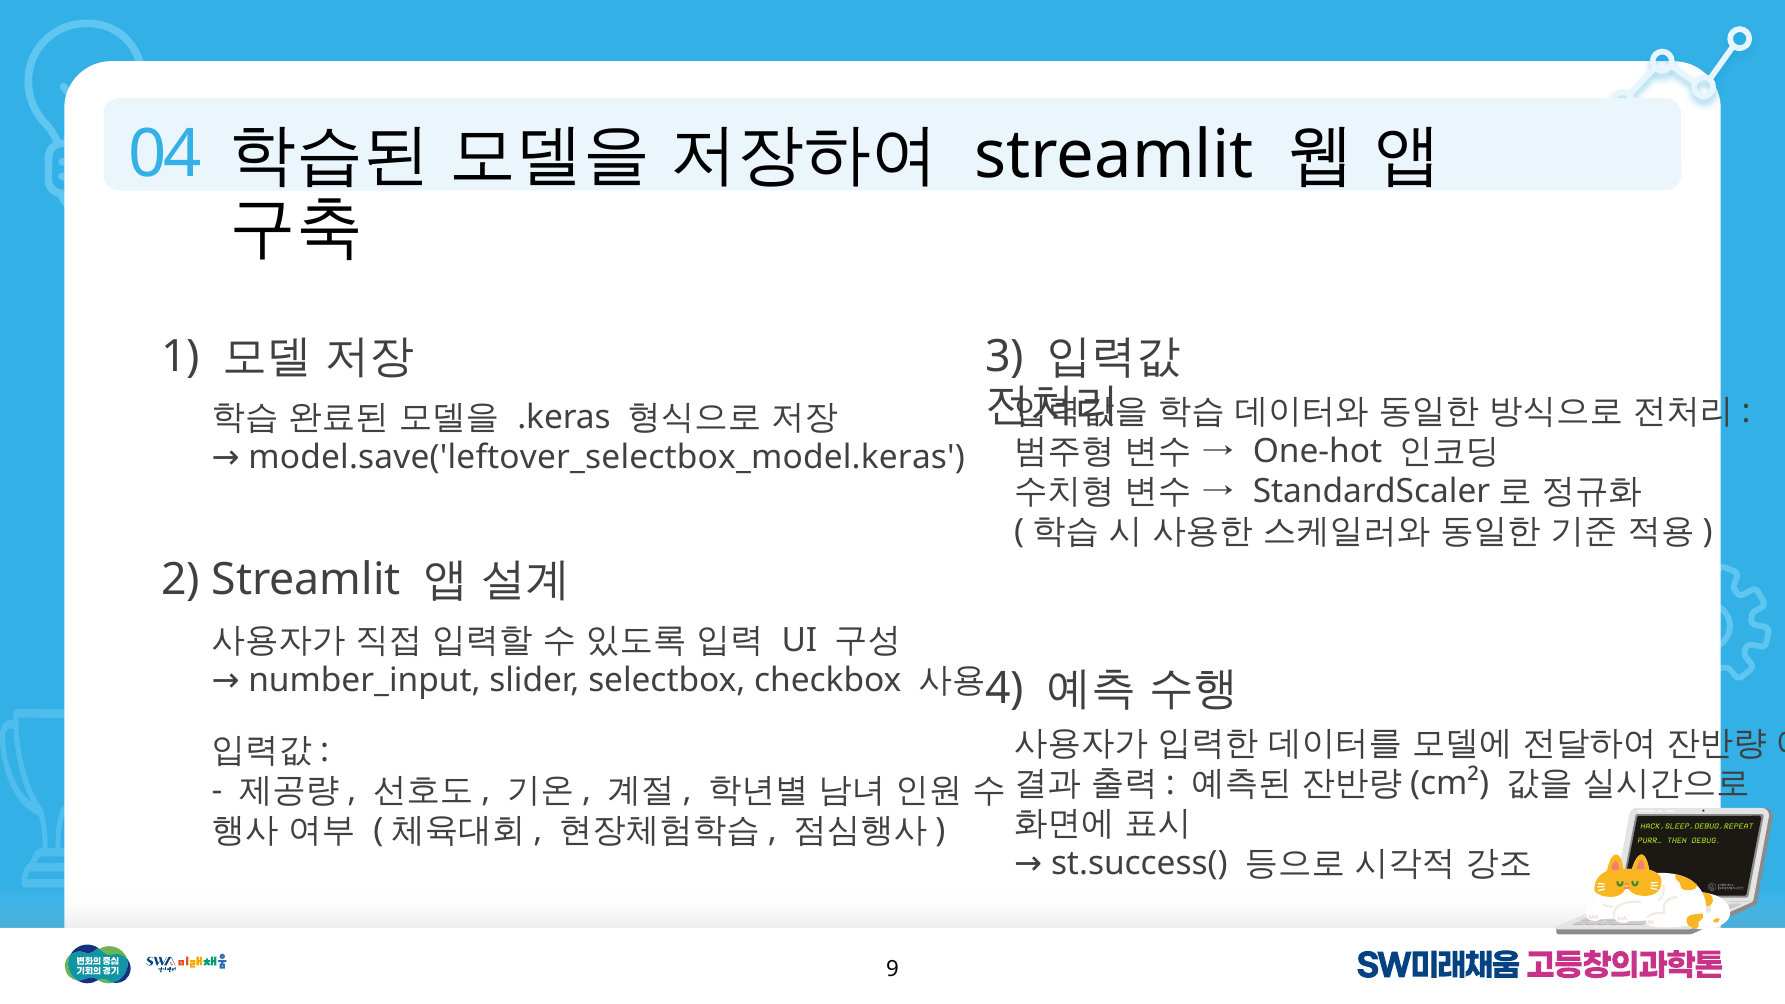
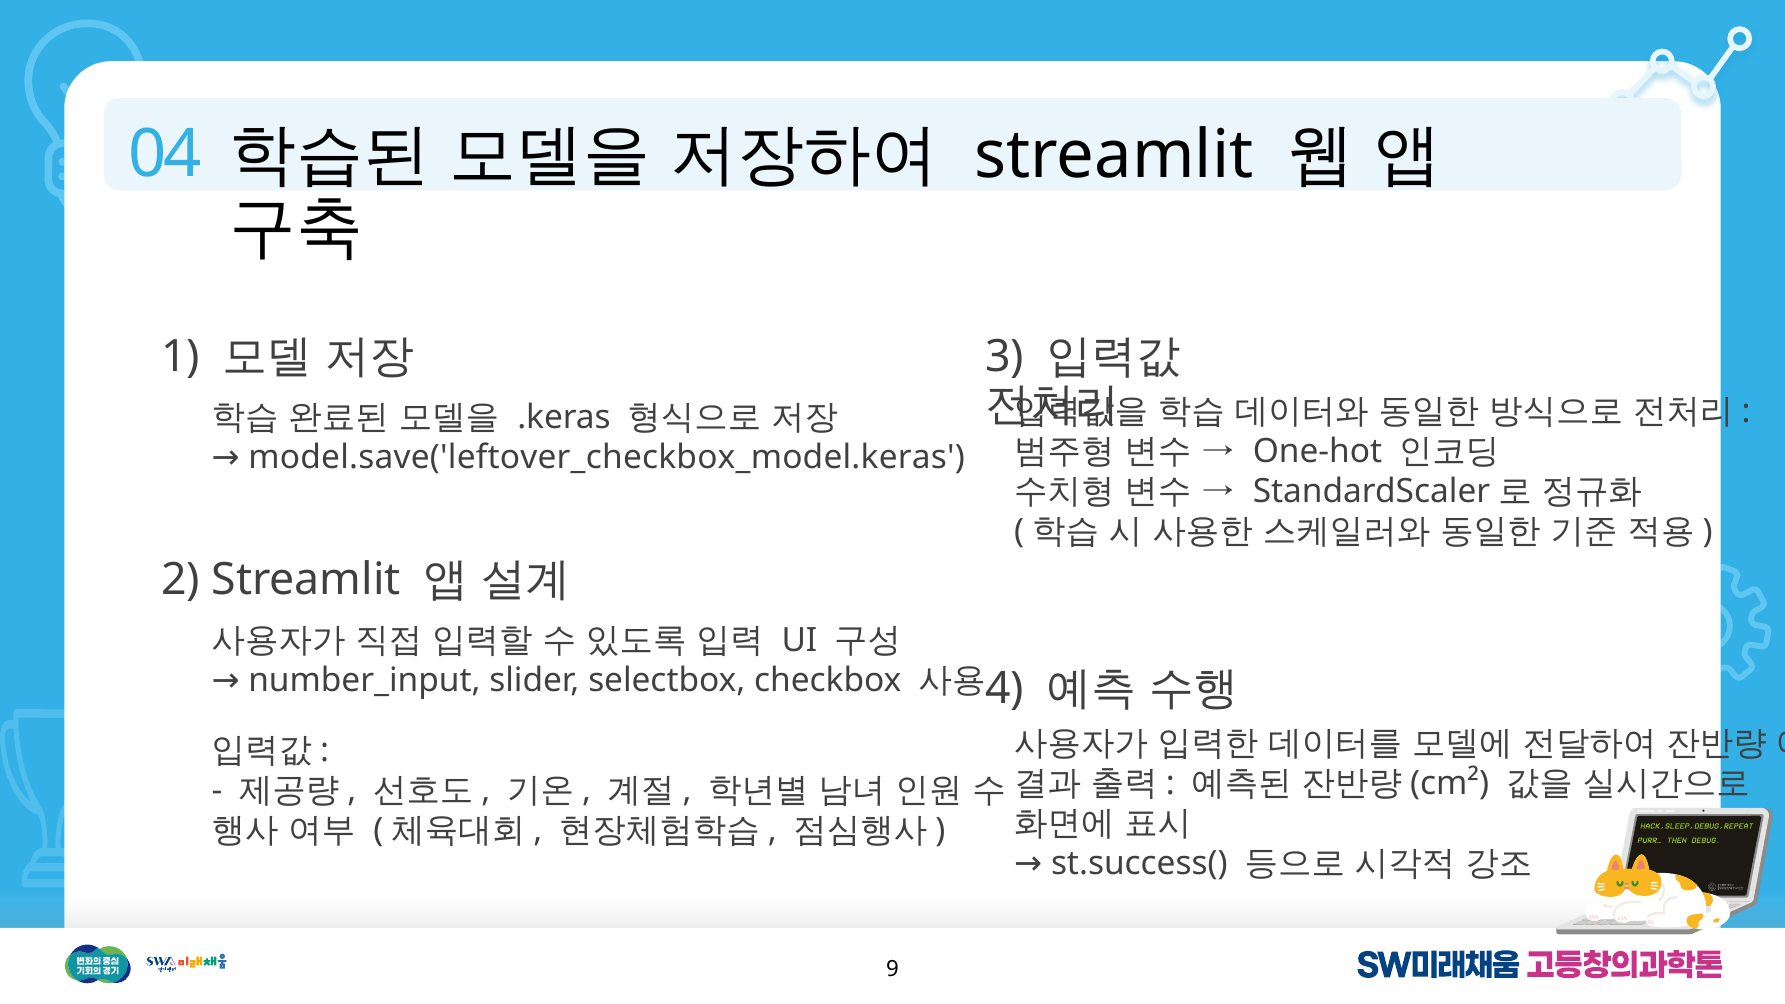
model.save('leftover_selectbox_model.keras: model.save('leftover_selectbox_model.keras -> model.save('leftover_checkbox_model.keras (607, 457)
